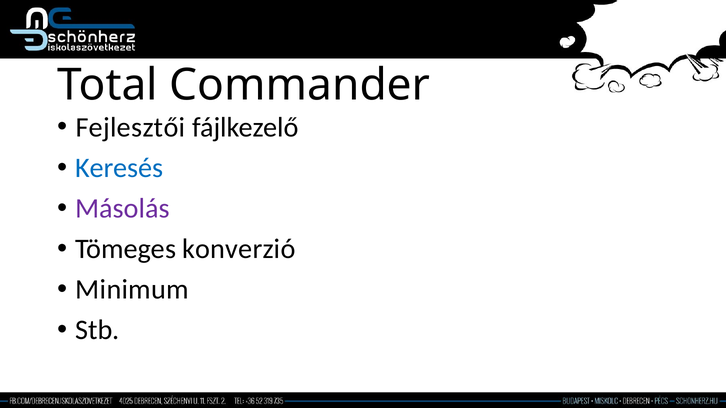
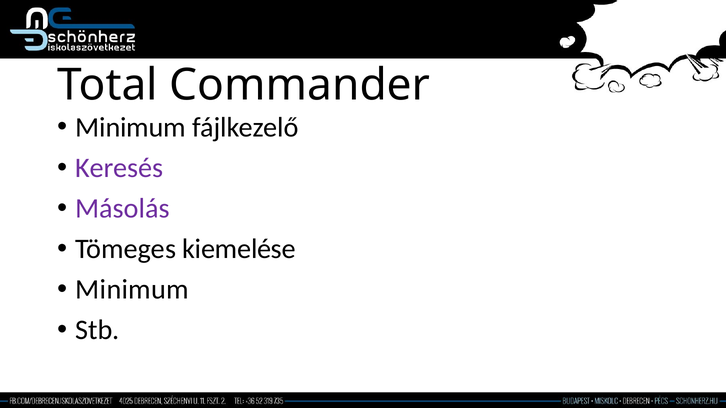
Fejlesztői: Fejlesztői -> Minimum (131, 127)
Keresés colour: blue -> purple (119, 168)
konverzió: konverzió -> kiemelése (239, 249)
